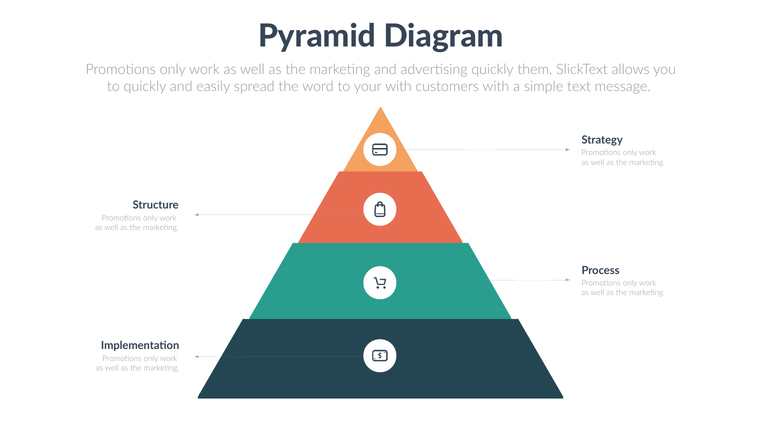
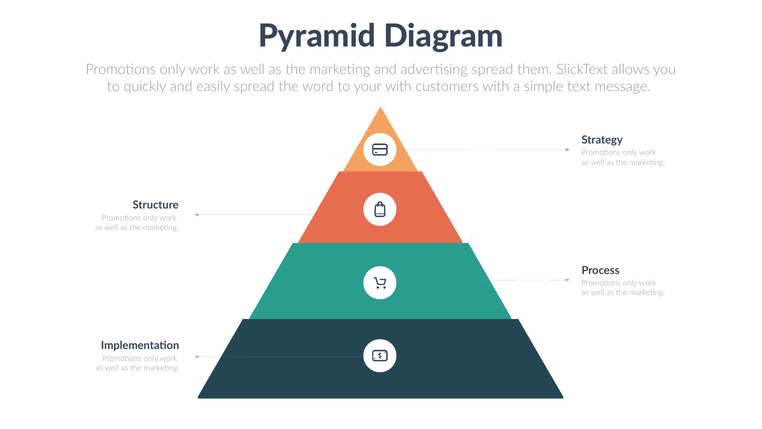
advertising quickly: quickly -> spread (492, 69)
